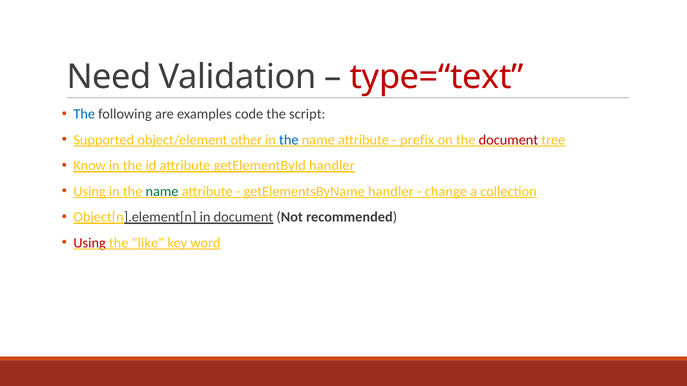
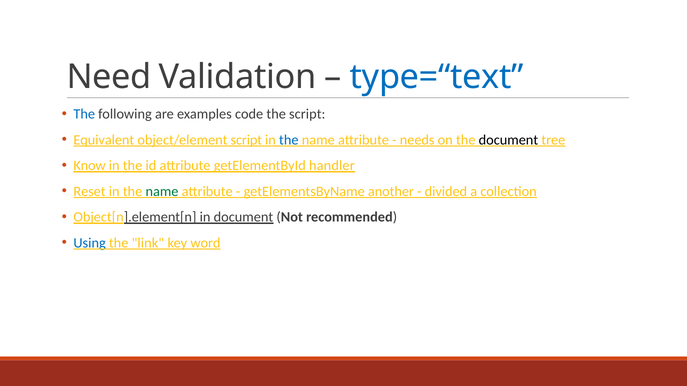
type=“text colour: red -> blue (437, 77)
Supported: Supported -> Equivalent (104, 140)
object/element other: other -> script (246, 140)
prefix: prefix -> needs (417, 140)
document colour: red -> black (508, 140)
Using: Using -> Reset (90, 192)
getElementsByName handler: handler -> another (391, 192)
change: change -> divided (446, 192)
Using colour: red -> blue (90, 243)
like: like -> link (148, 243)
